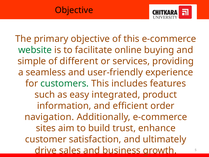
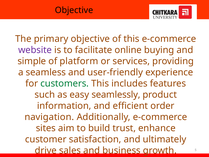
website colour: green -> purple (35, 50)
different: different -> platform (79, 61)
integrated: integrated -> seamlessly (116, 95)
